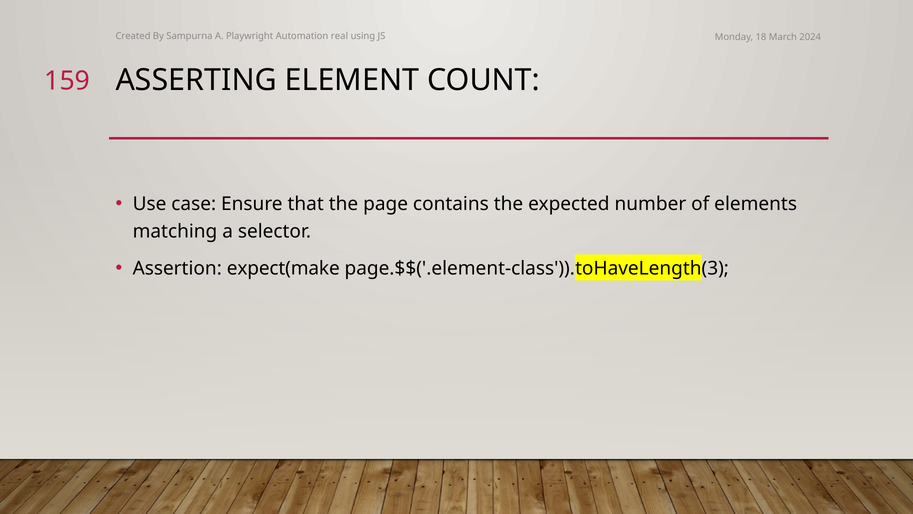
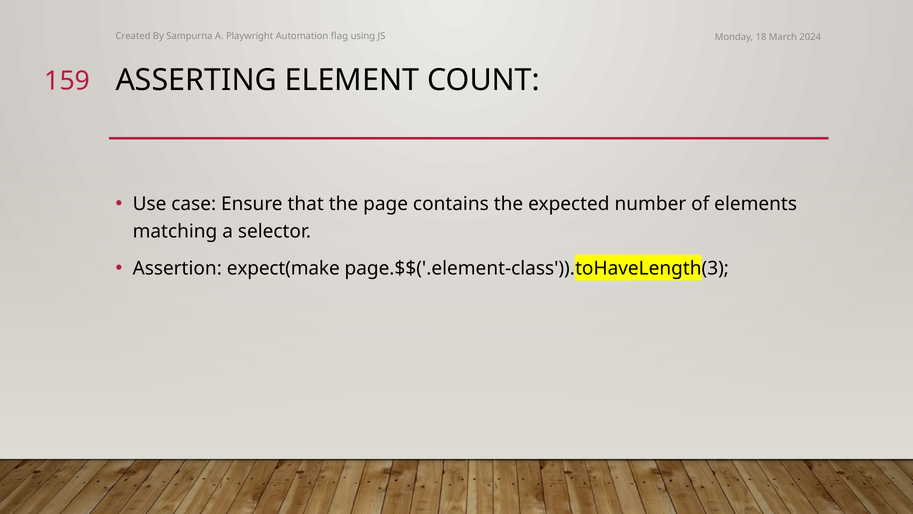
real: real -> flag (339, 36)
